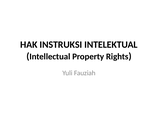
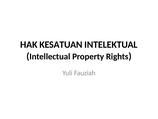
INSTRUKSI: INSTRUKSI -> KESATUAN (61, 44)
